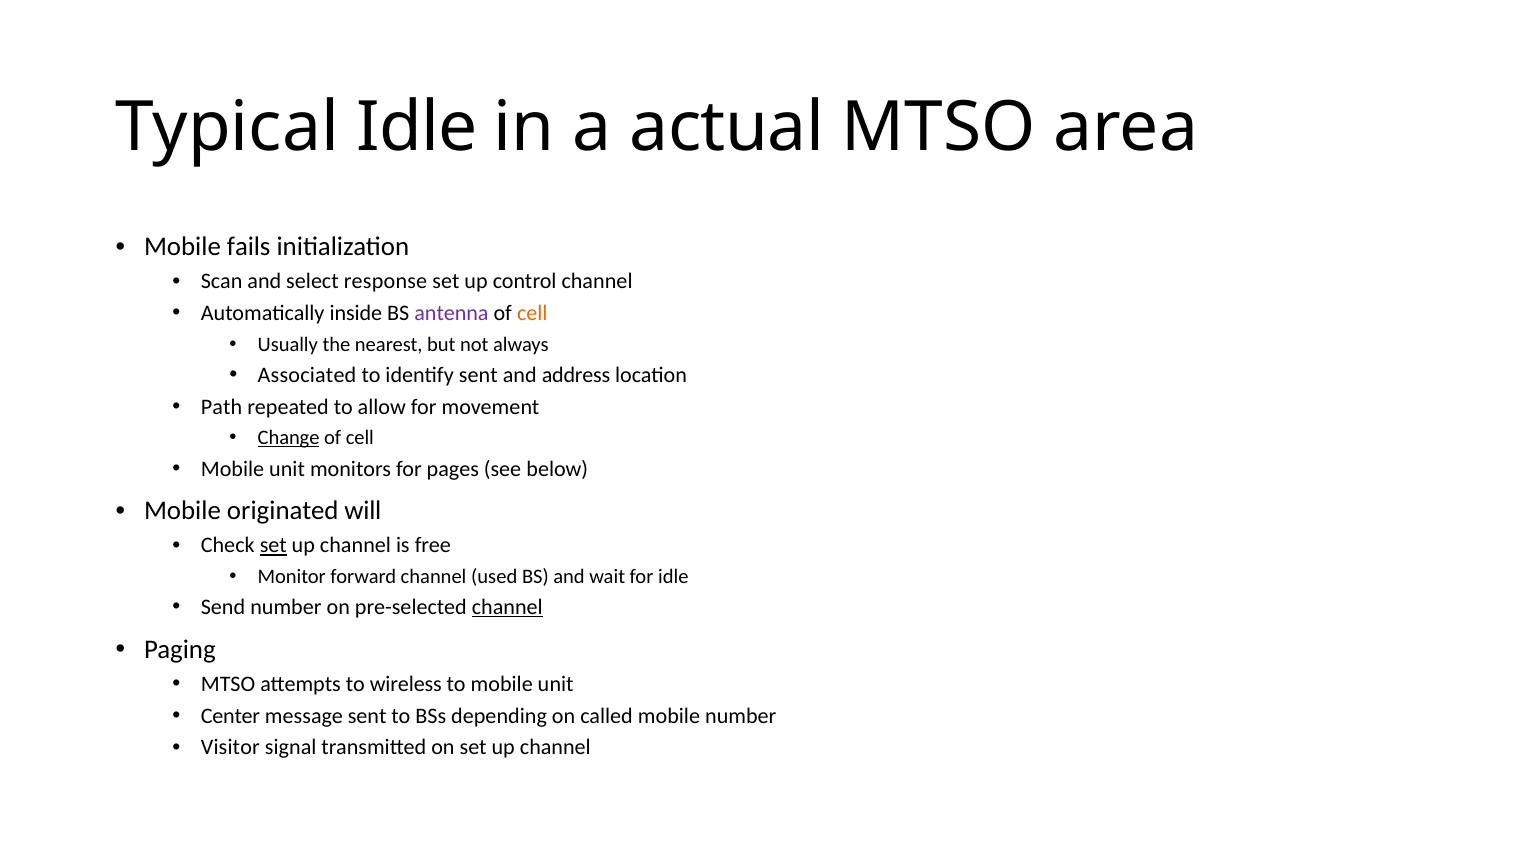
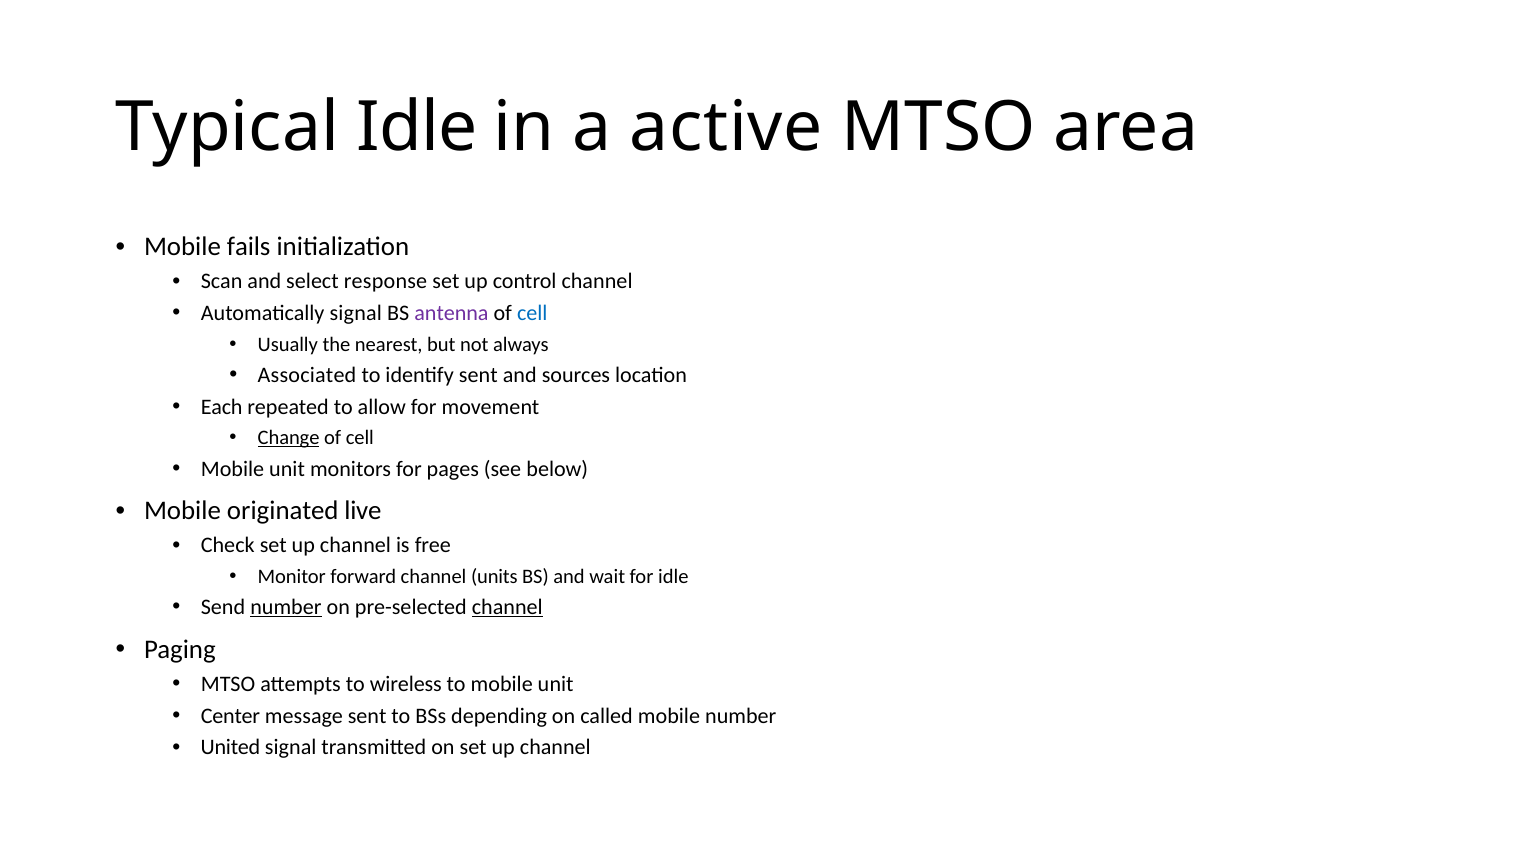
actual: actual -> active (726, 127)
Automatically inside: inside -> signal (356, 313)
cell colour: orange -> blue (532, 313)
address: address -> sources (576, 375)
Path: Path -> Each (222, 407)
will: will -> live (363, 511)
set underline: present -> none (273, 545)
used: used -> units (494, 576)
number underline: none -> present (286, 607)
Visitor: Visitor -> United (230, 747)
